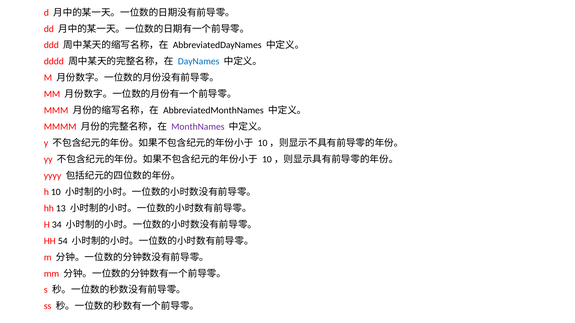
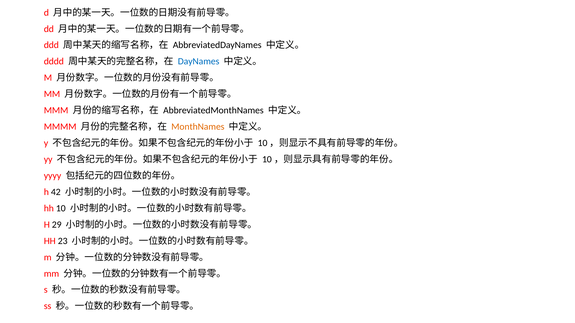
MonthNames colour: purple -> orange (198, 127)
10: 10 -> 42 (56, 192)
13: 13 -> 10 (61, 209)
34: 34 -> 29 (57, 225)
54: 54 -> 23 (63, 241)
